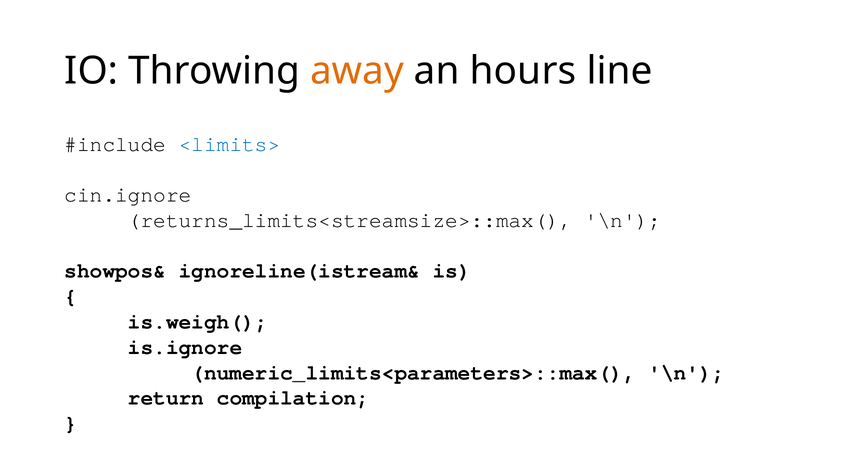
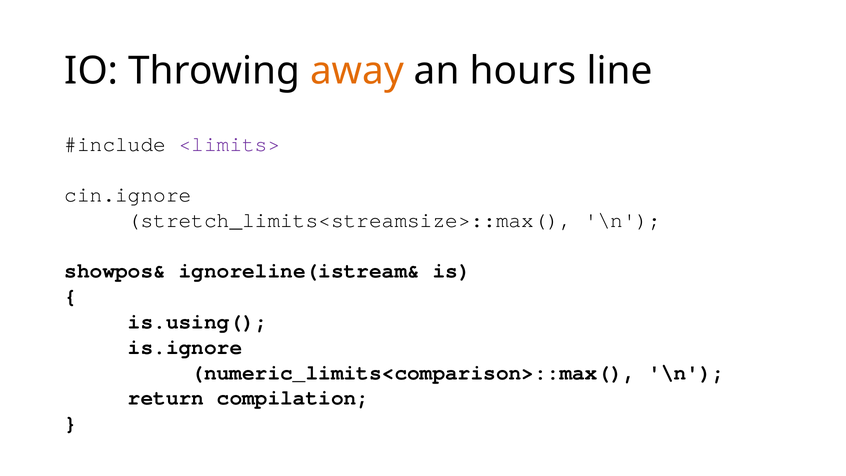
<limits> colour: blue -> purple (230, 144)
returns_limits<streamsize>::max(: returns_limits<streamsize>::max( -> stretch_limits<streamsize>::max( (350, 220)
is.weigh(: is.weigh( -> is.using( (198, 322)
numeric_limits<parameters>::max(: numeric_limits<parameters>::max( -> numeric_limits<comparison>::max( (414, 372)
